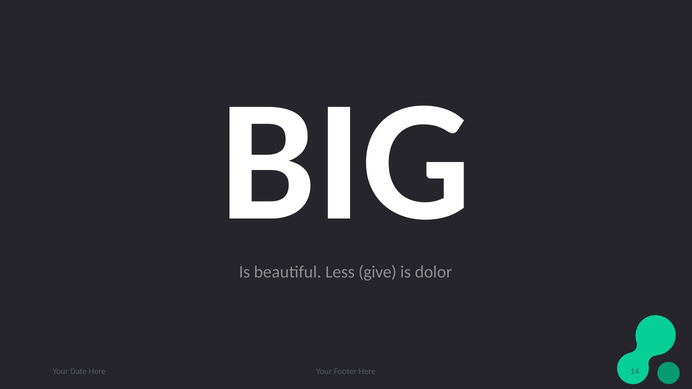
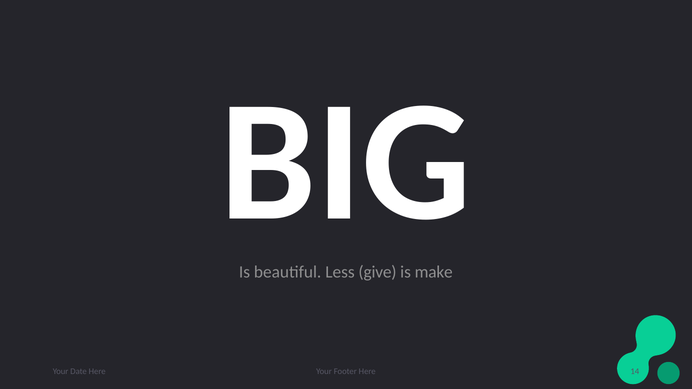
dolor: dolor -> make (434, 272)
